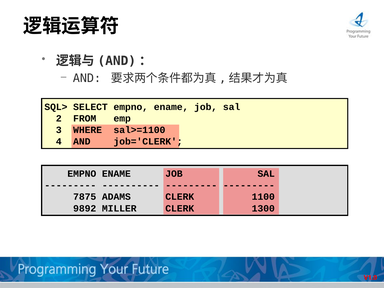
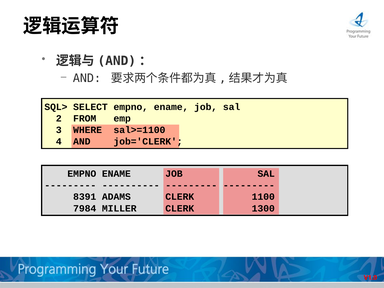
7875: 7875 -> 8391 (85, 197)
9892: 9892 -> 7984 (85, 208)
